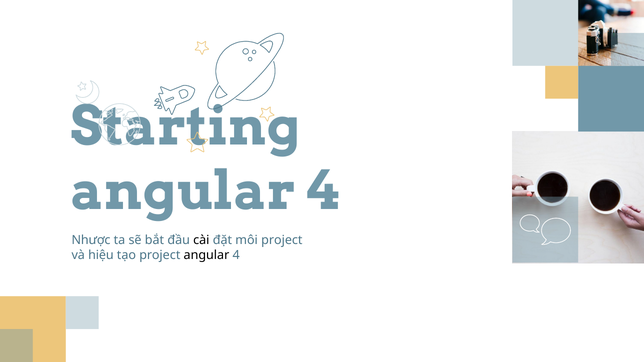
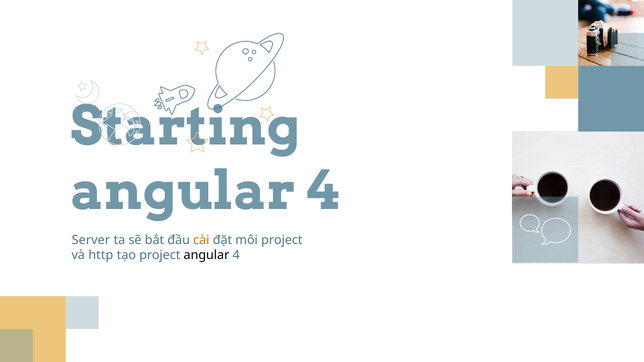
Nhược: Nhược -> Server (91, 240)
cài colour: black -> orange (201, 240)
hiệu: hiệu -> http (101, 255)
